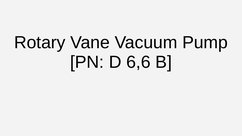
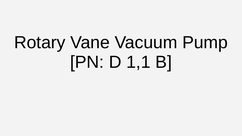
6,6: 6,6 -> 1,1 (138, 62)
